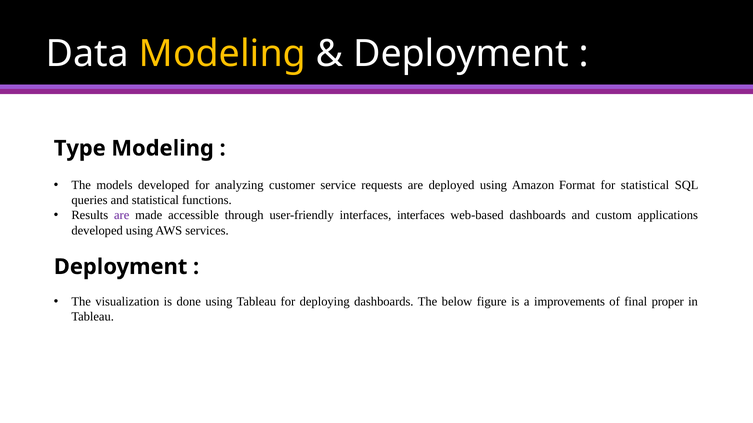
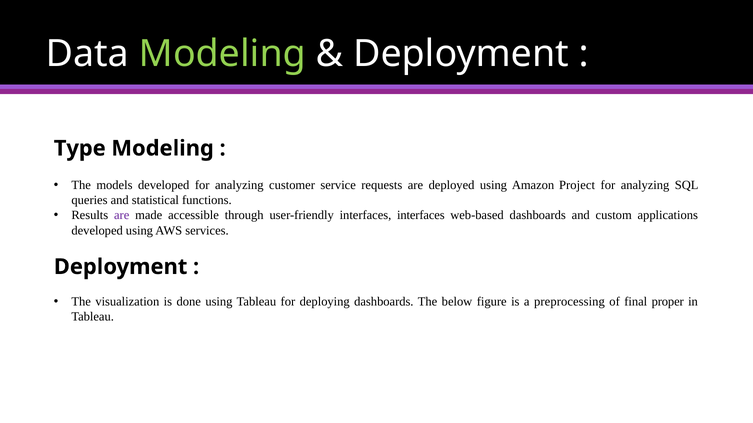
Modeling colour: yellow -> light green (222, 54)
Format: Format -> Project (577, 186)
statistical: statistical -> analyzing (645, 186)
improvements: improvements -> preprocessing (569, 302)
